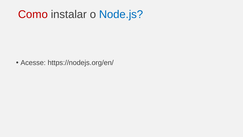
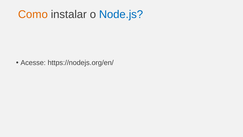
Como colour: red -> orange (33, 14)
